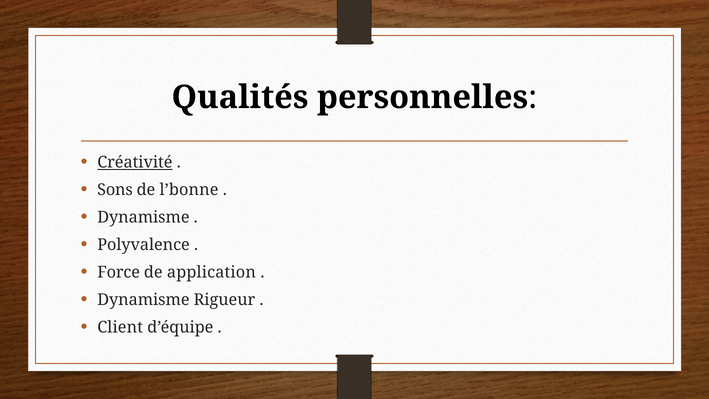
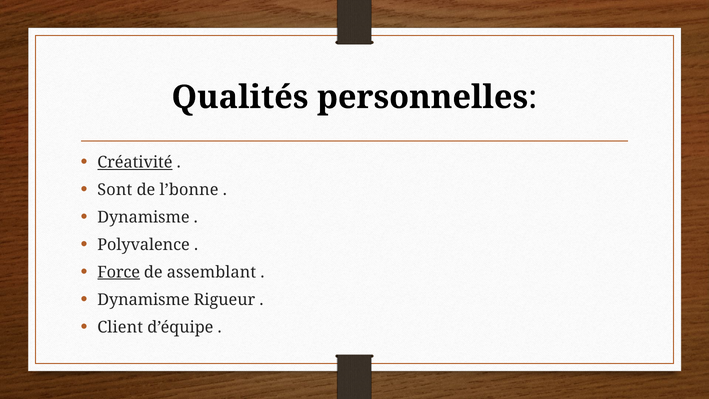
Sons: Sons -> Sont (115, 190)
Force underline: none -> present (119, 272)
application: application -> assemblant (211, 272)
